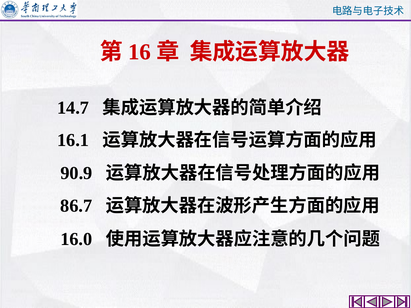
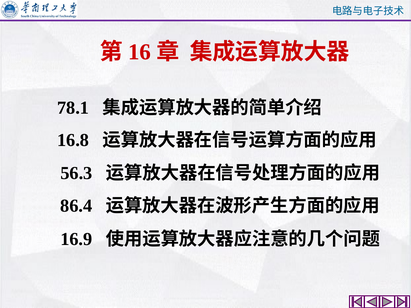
14.7: 14.7 -> 78.1 (73, 108)
16.1: 16.1 -> 16.8 (73, 140)
90.9: 90.9 -> 56.3 (76, 173)
86.7: 86.7 -> 86.4 (76, 206)
16.0: 16.0 -> 16.9 (76, 239)
